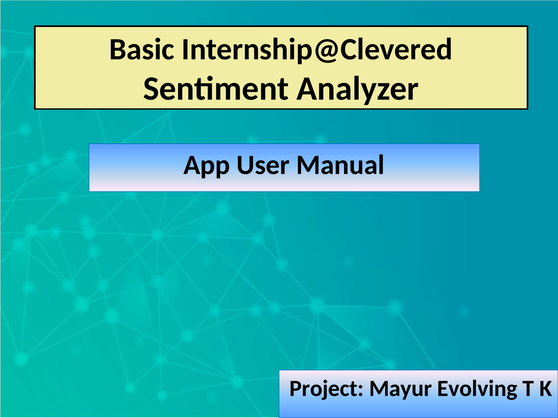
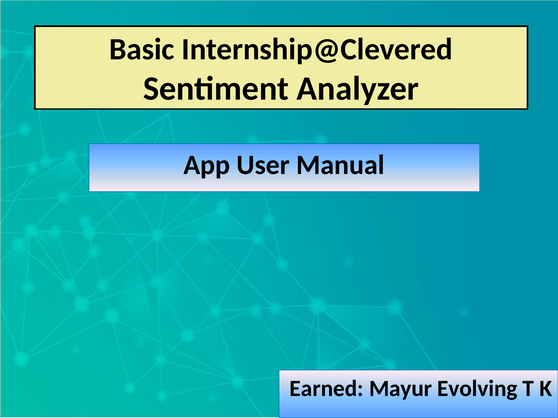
Project: Project -> Earned (327, 389)
